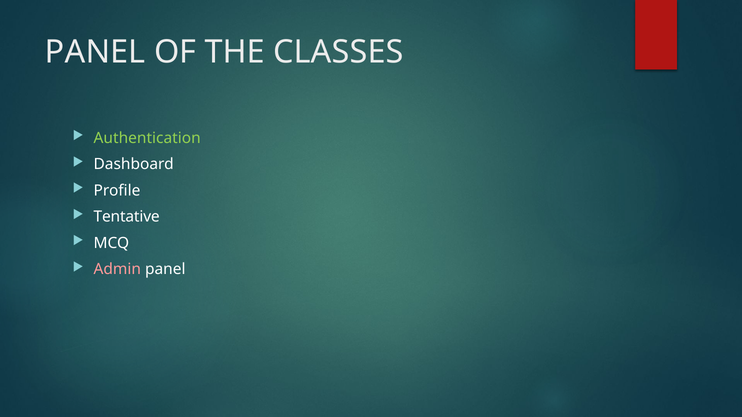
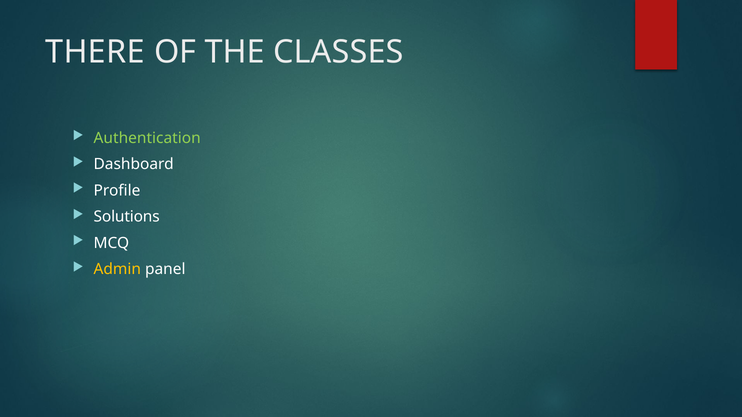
PANEL: PANEL -> THERE (95, 52)
Tentative: Tentative -> Solutions (127, 217)
Admin colour: pink -> yellow (117, 270)
